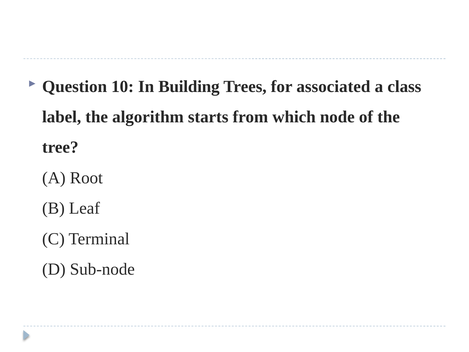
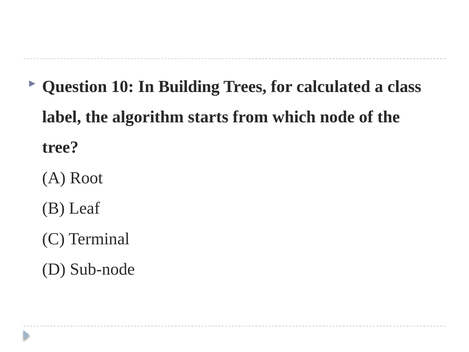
associated: associated -> calculated (333, 86)
